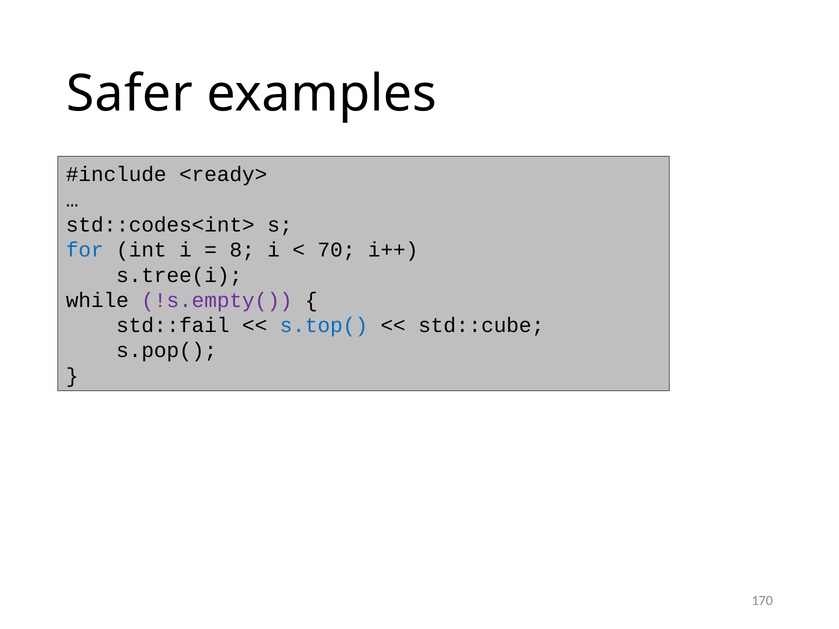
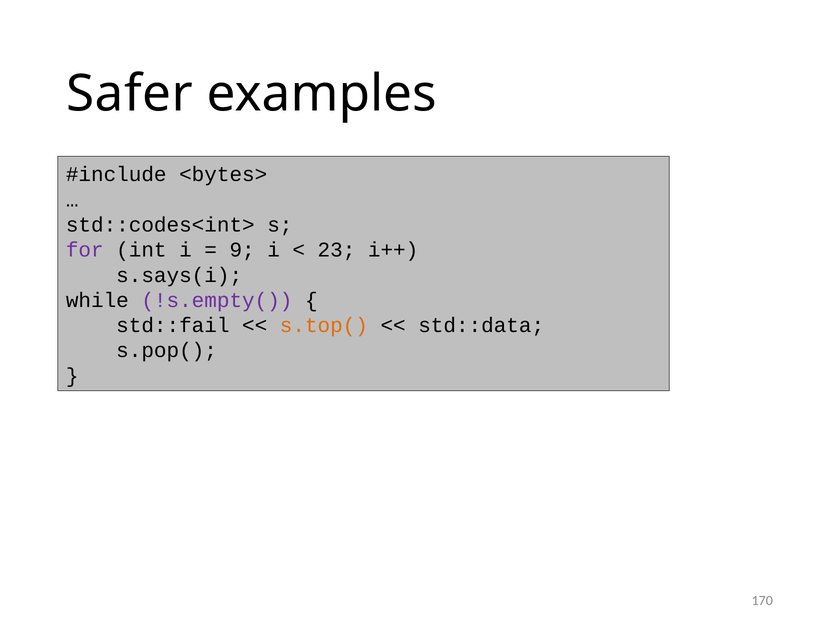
<ready>: <ready> -> <bytes> (223, 175)
for colour: blue -> purple (85, 250)
8: 8 -> 9 (242, 250)
70: 70 -> 23 (336, 250)
s.tree(i: s.tree(i -> s.says(i (179, 275)
s.top( colour: blue -> orange (324, 326)
std::cube: std::cube -> std::data (481, 326)
